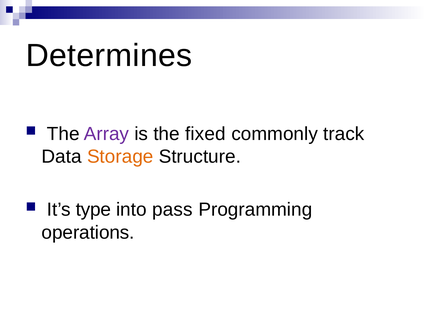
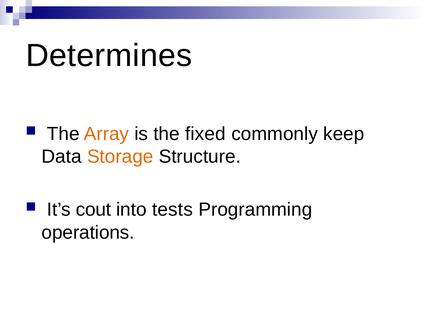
Array colour: purple -> orange (106, 134)
track: track -> keep (344, 134)
type: type -> cout (94, 210)
pass: pass -> tests (172, 210)
